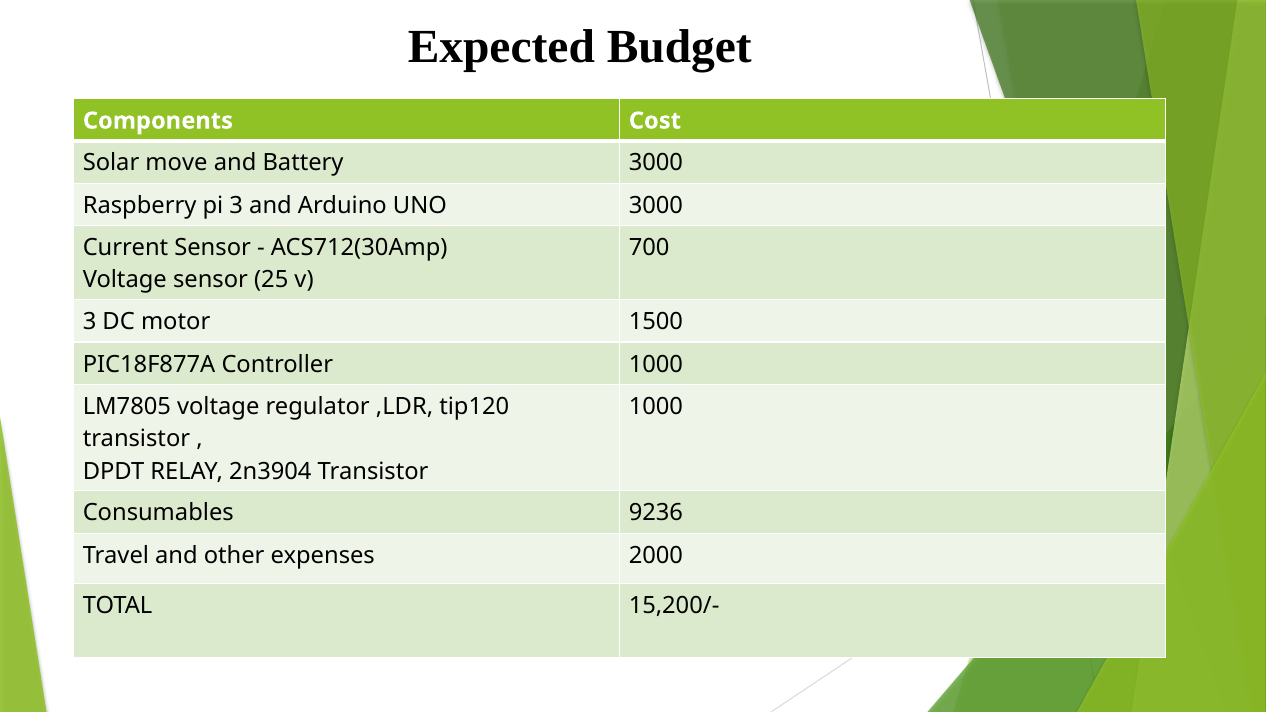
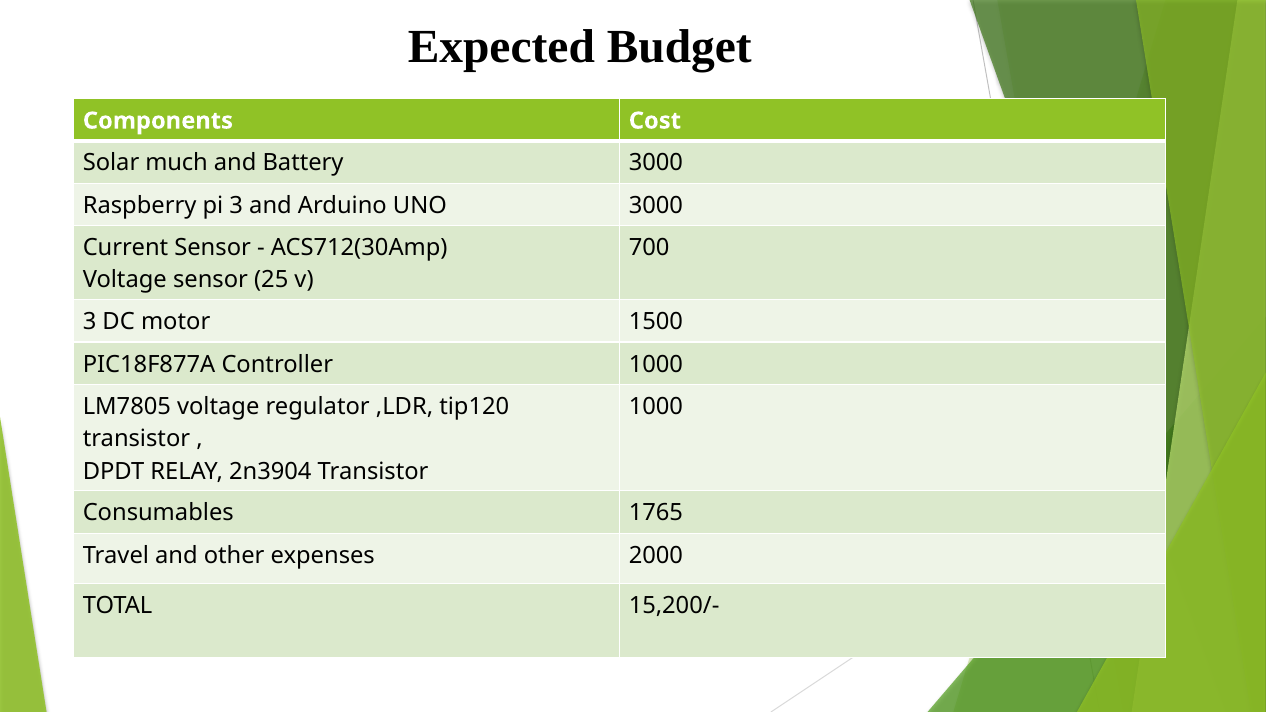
move: move -> much (177, 163)
9236: 9236 -> 1765 (656, 513)
